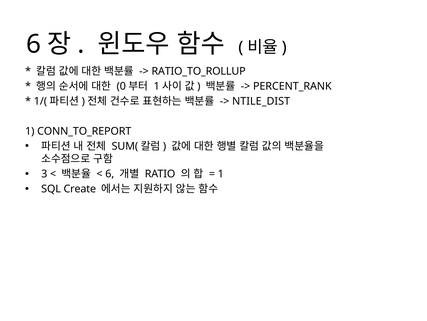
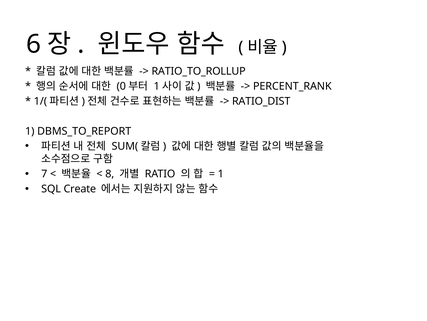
NTILE_DIST: NTILE_DIST -> RATIO_DIST (261, 101)
CONN_TO_REPORT: CONN_TO_REPORT -> DBMS_TO_REPORT (84, 131)
3: 3 -> 7 (44, 174)
6: 6 -> 8 (110, 174)
